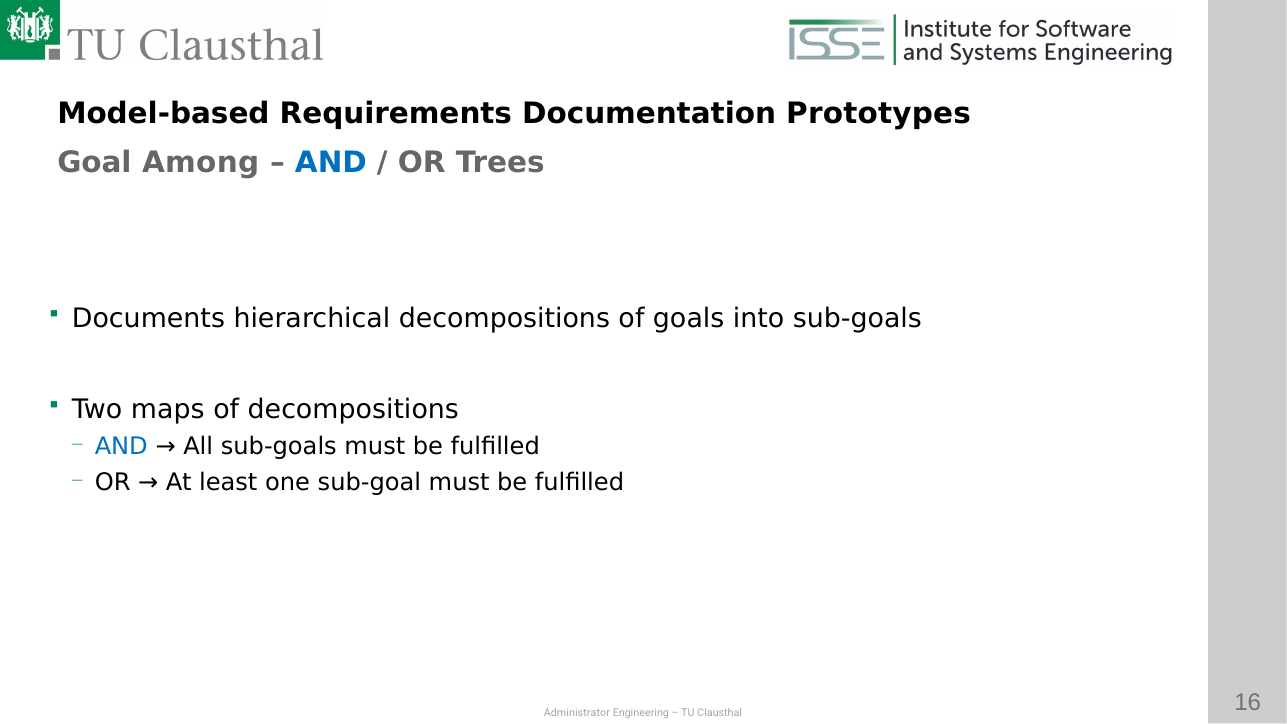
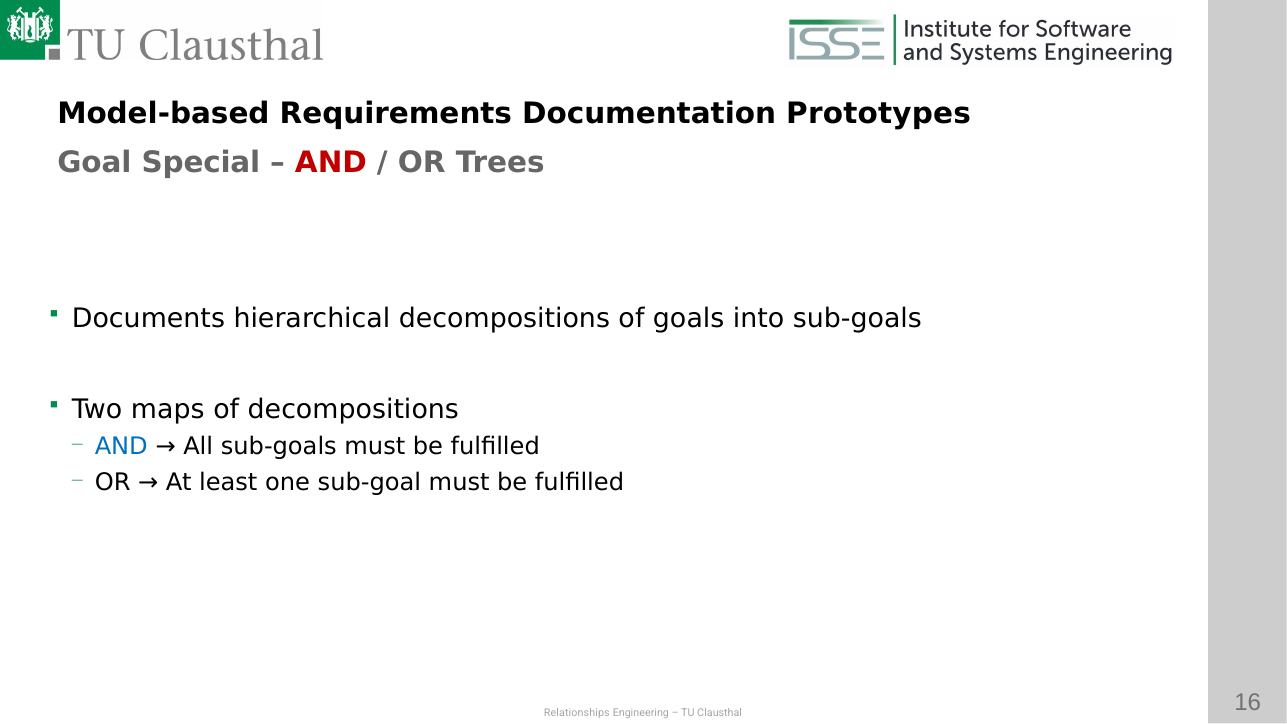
Among: Among -> Special (201, 162)
AND colour: blue -> red (331, 162)
Administrator: Administrator -> Relationships (577, 713)
